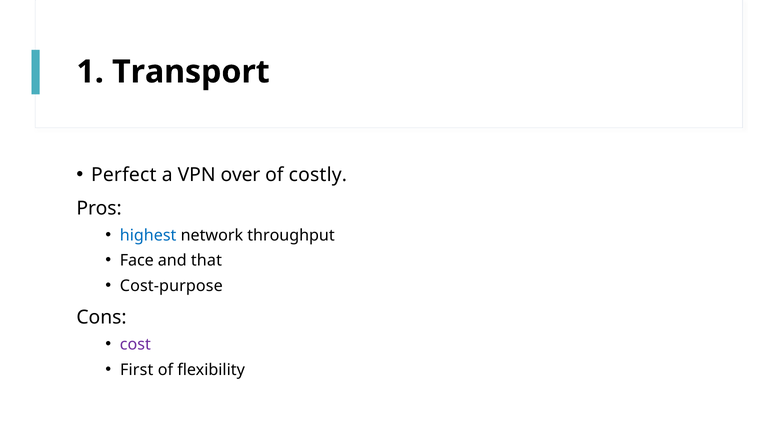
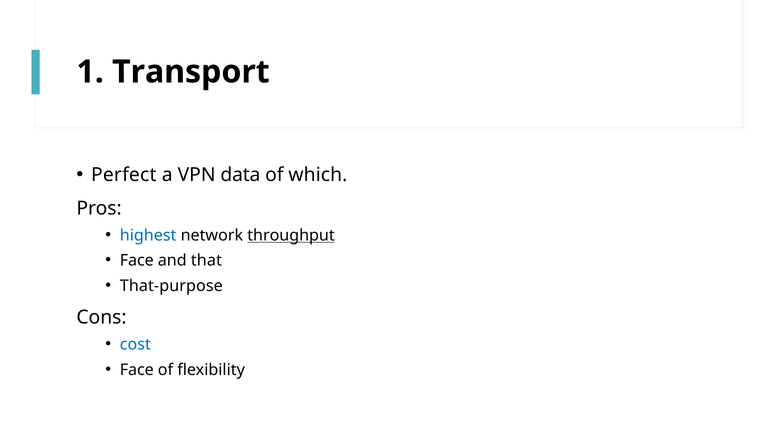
over: over -> data (240, 175)
costly: costly -> which (318, 175)
throughput underline: none -> present (291, 235)
Cost-purpose: Cost-purpose -> That-purpose (171, 286)
cost colour: purple -> blue (135, 345)
First: First -> Face (137, 370)
